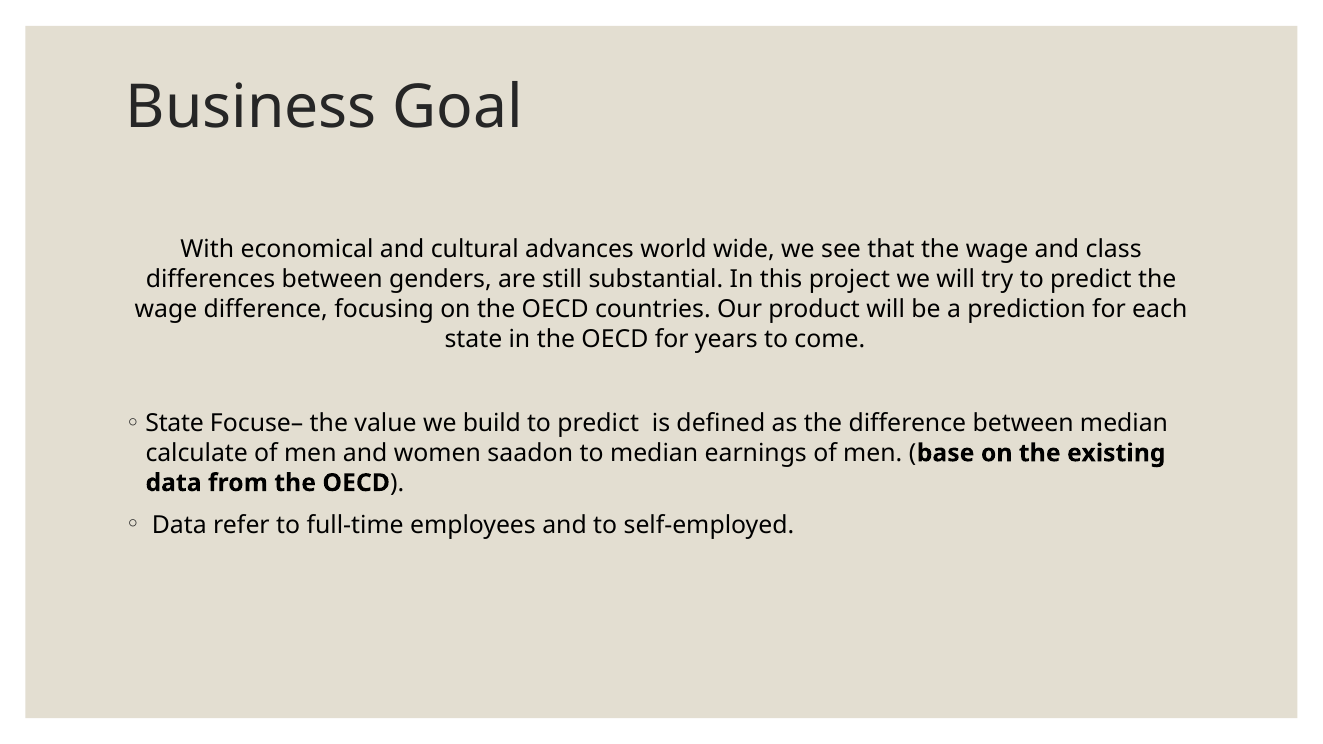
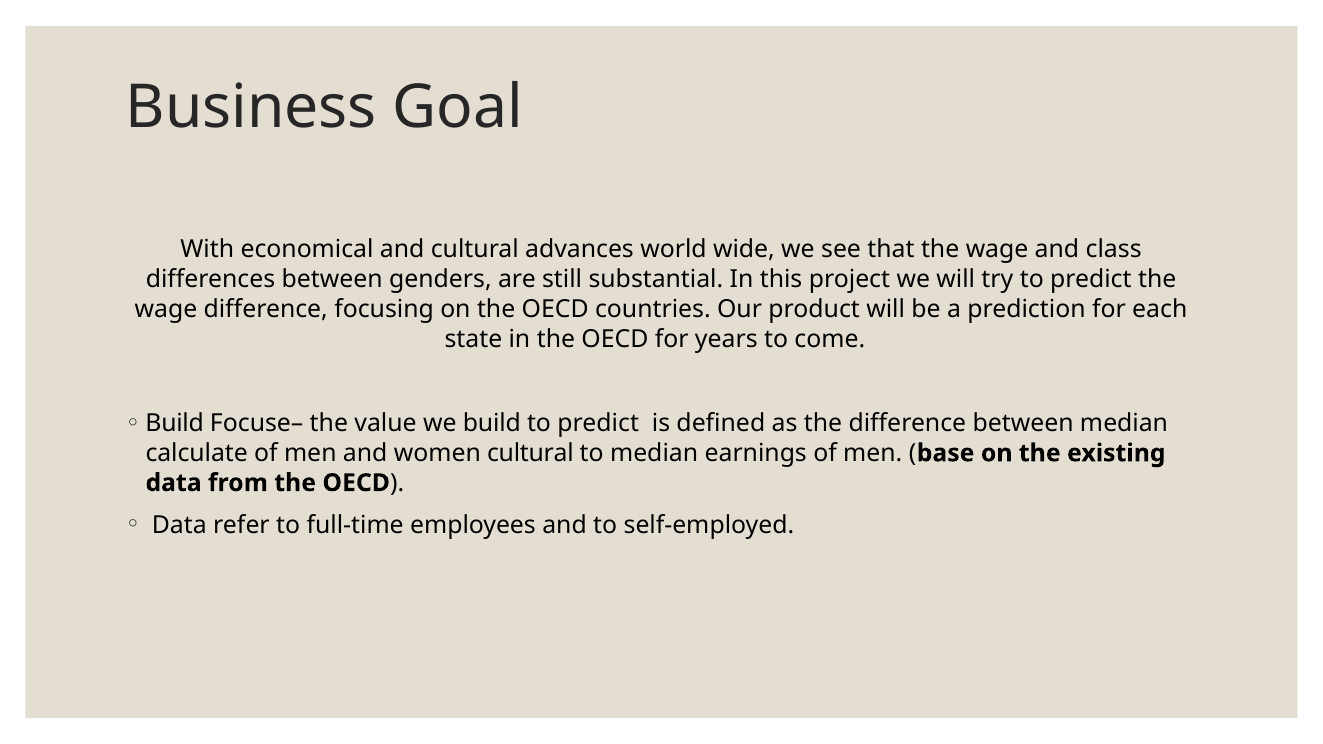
State: State -> Build (175, 423)
women saadon: saadon -> cultural (530, 453)
